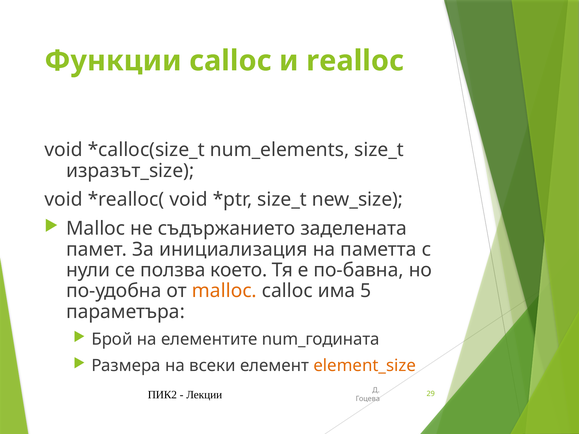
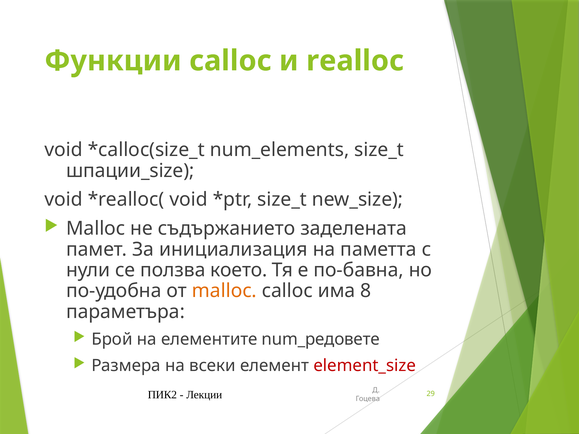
изразът_size: изразът_size -> шпации_size (130, 171)
5: 5 -> 8 (366, 291)
num_годината: num_годината -> num_редовете (321, 340)
element_size colour: orange -> red (365, 366)
